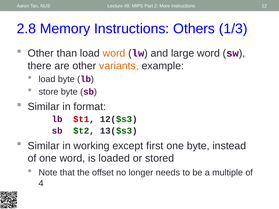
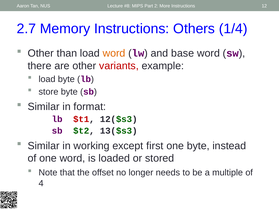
2.8: 2.8 -> 2.7 (26, 29)
1/3: 1/3 -> 1/4 (233, 29)
large: large -> base (183, 53)
variants colour: orange -> red (119, 66)
